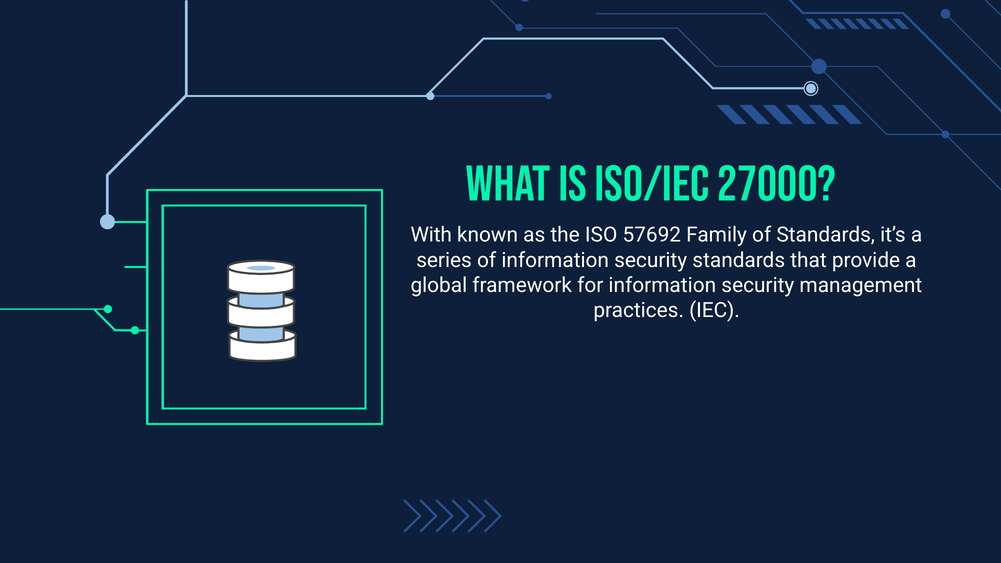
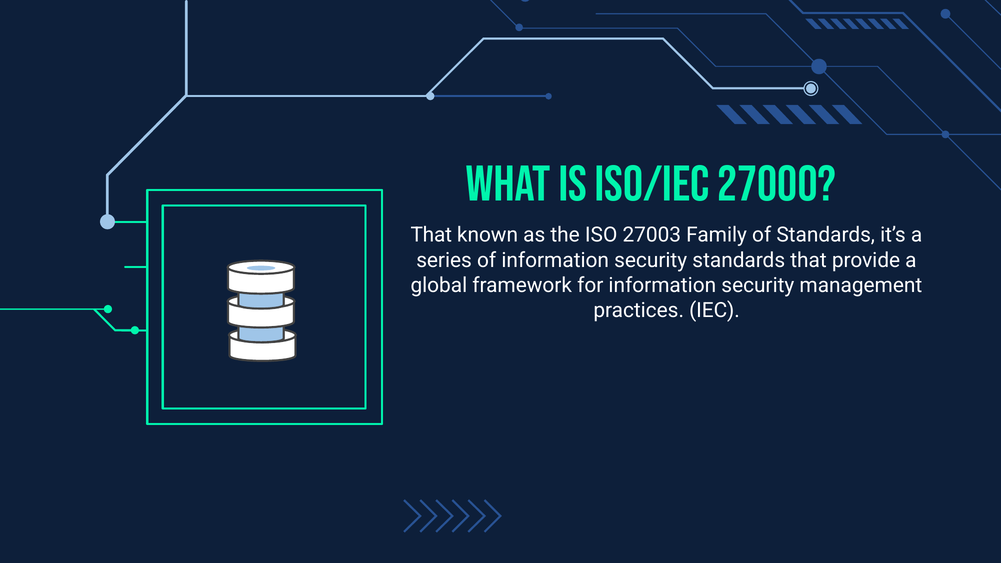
With: With -> That (431, 235)
57692: 57692 -> 27003 (652, 235)
